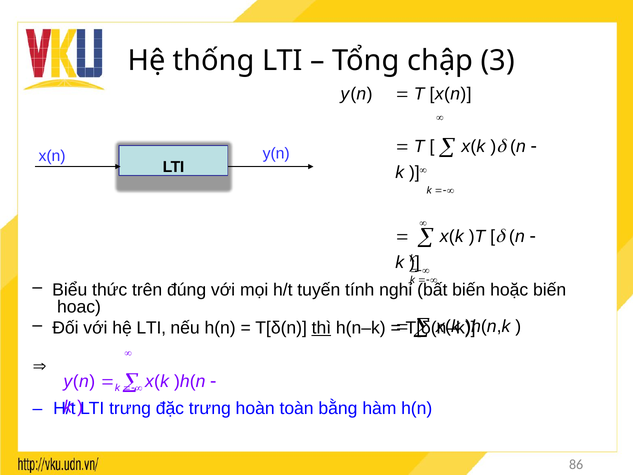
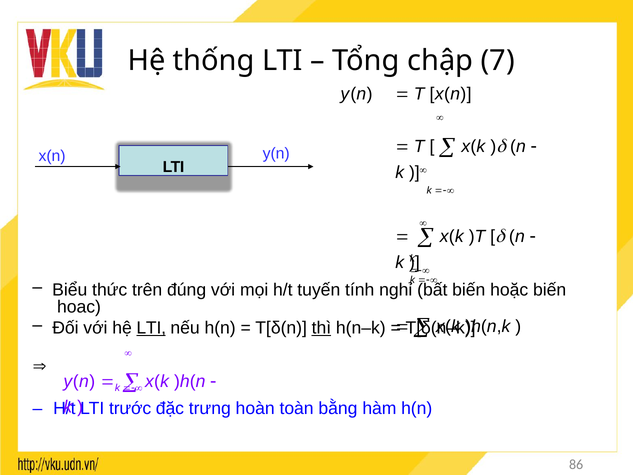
3: 3 -> 7 (498, 60)
LTI underline: none -> present (151, 328)
trưng: trưng -> trước (130, 408)
